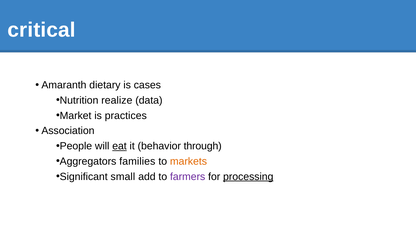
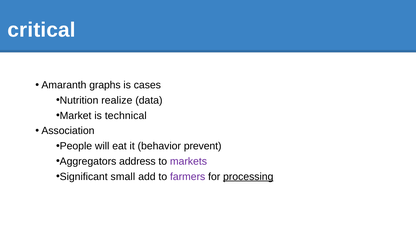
dietary: dietary -> graphs (105, 85)
practices: practices -> technical (126, 116)
eat underline: present -> none (119, 146)
through: through -> prevent (203, 146)
families: families -> address (137, 161)
markets colour: orange -> purple (188, 161)
